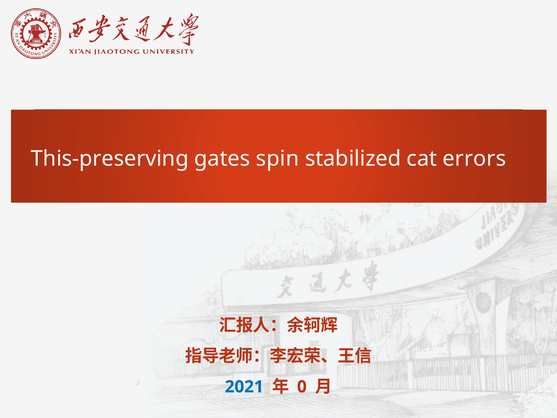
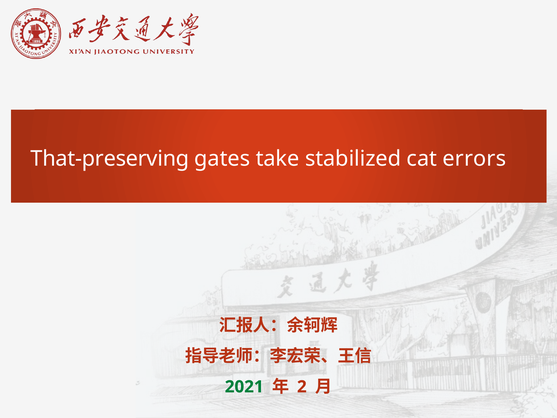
This-preserving: This-preserving -> That-preserving (110, 159)
spin: spin -> take (278, 159)
2021 colour: blue -> green (244, 387)
0: 0 -> 2 (302, 387)
